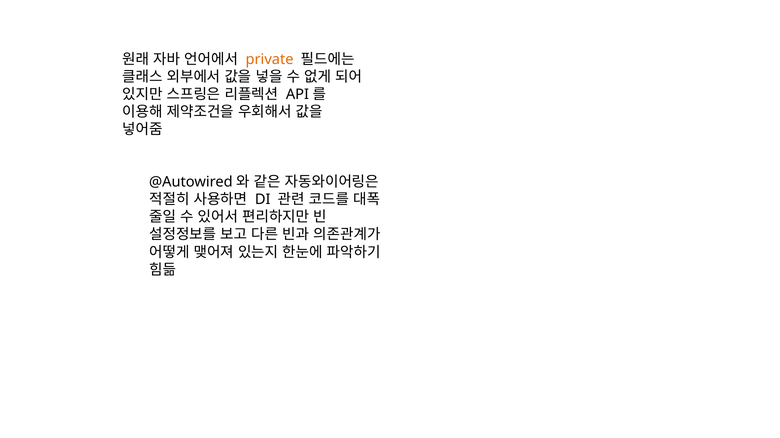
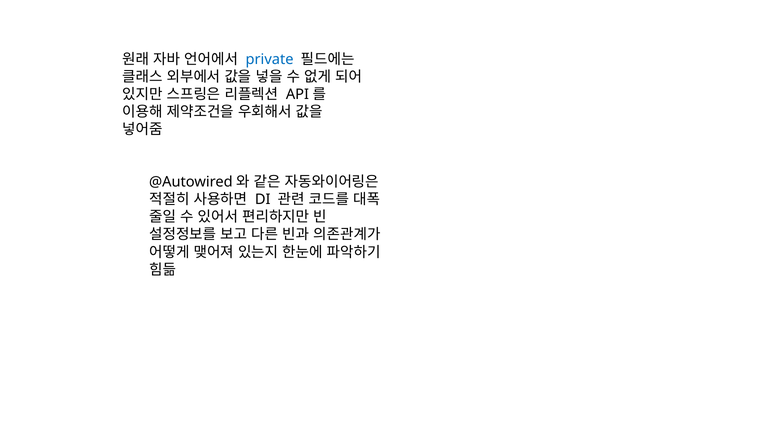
private colour: orange -> blue (270, 60)
